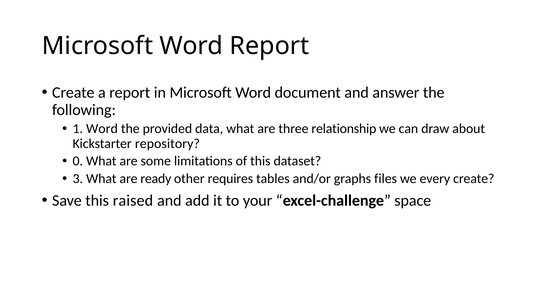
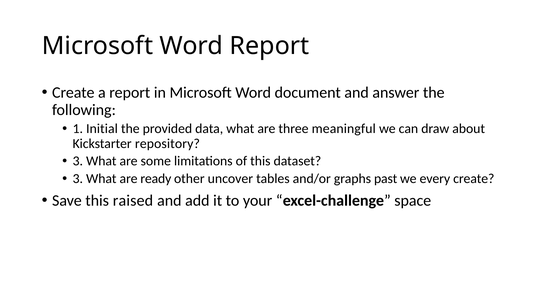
1 Word: Word -> Initial (102, 129)
relationship: relationship -> meaningful (344, 129)
0: 0 -> 3 (78, 161)
requires: requires -> uncover (230, 179)
files: files -> past (386, 179)
